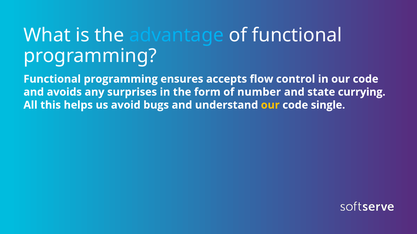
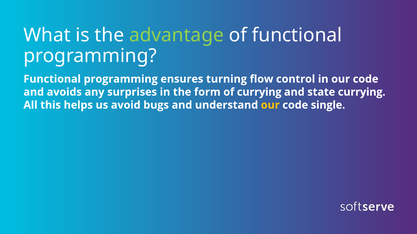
advantage colour: light blue -> light green (176, 35)
accepts: accepts -> turning (227, 79)
of number: number -> currying (259, 92)
